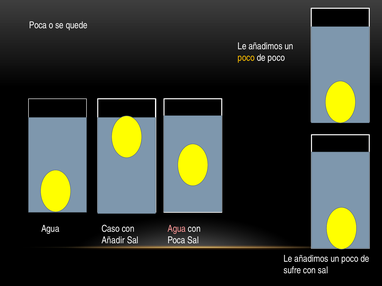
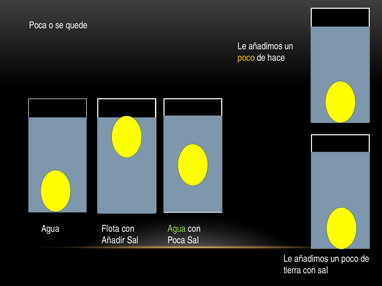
de poco: poco -> hace (276, 58)
Caso: Caso -> Flota (110, 229)
Agua colour: pink -> light green (177, 229)
sufre: sufre -> tierra (292, 271)
